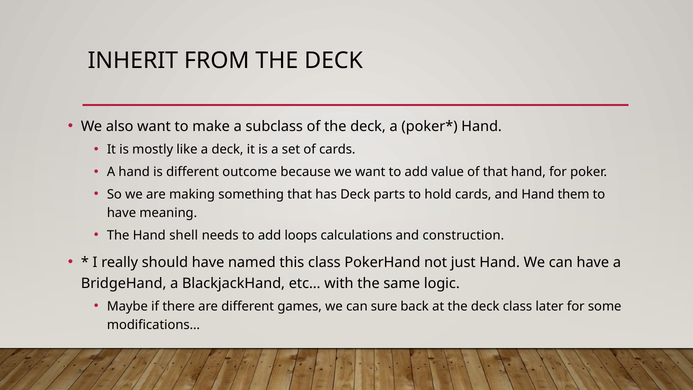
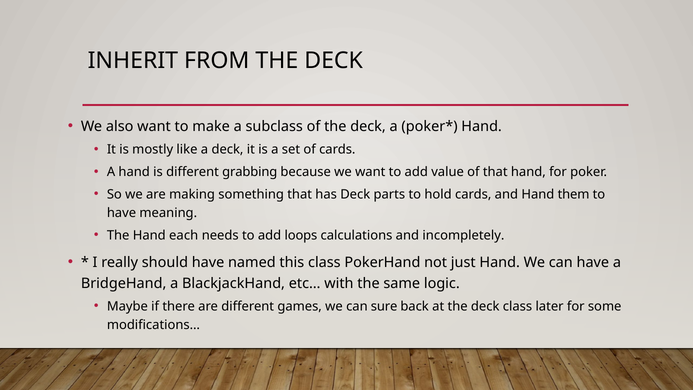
outcome: outcome -> grabbing (250, 172)
shell: shell -> each (184, 235)
construction: construction -> incompletely (463, 235)
